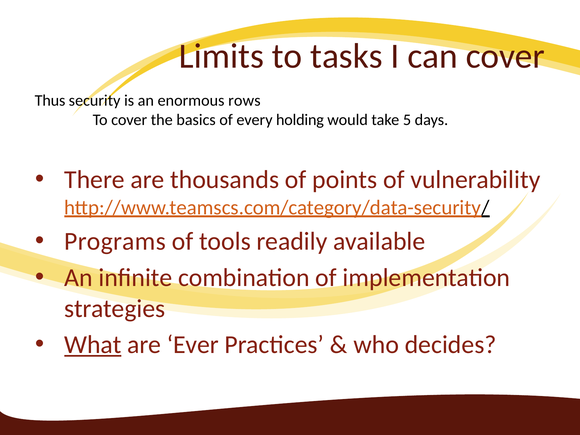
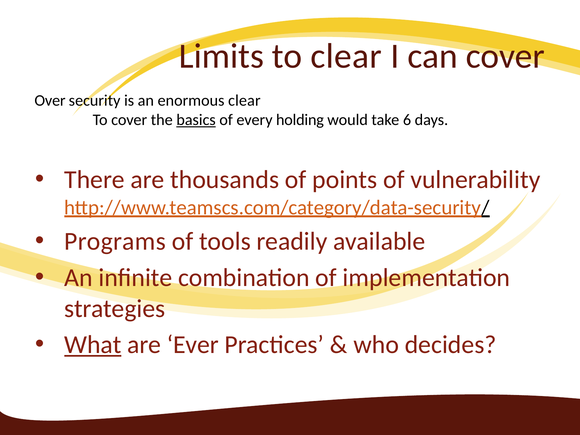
to tasks: tasks -> clear (346, 56)
Thus: Thus -> Over (50, 101)
enormous rows: rows -> clear (244, 101)
basics underline: none -> present (196, 120)
5: 5 -> 6 (407, 120)
